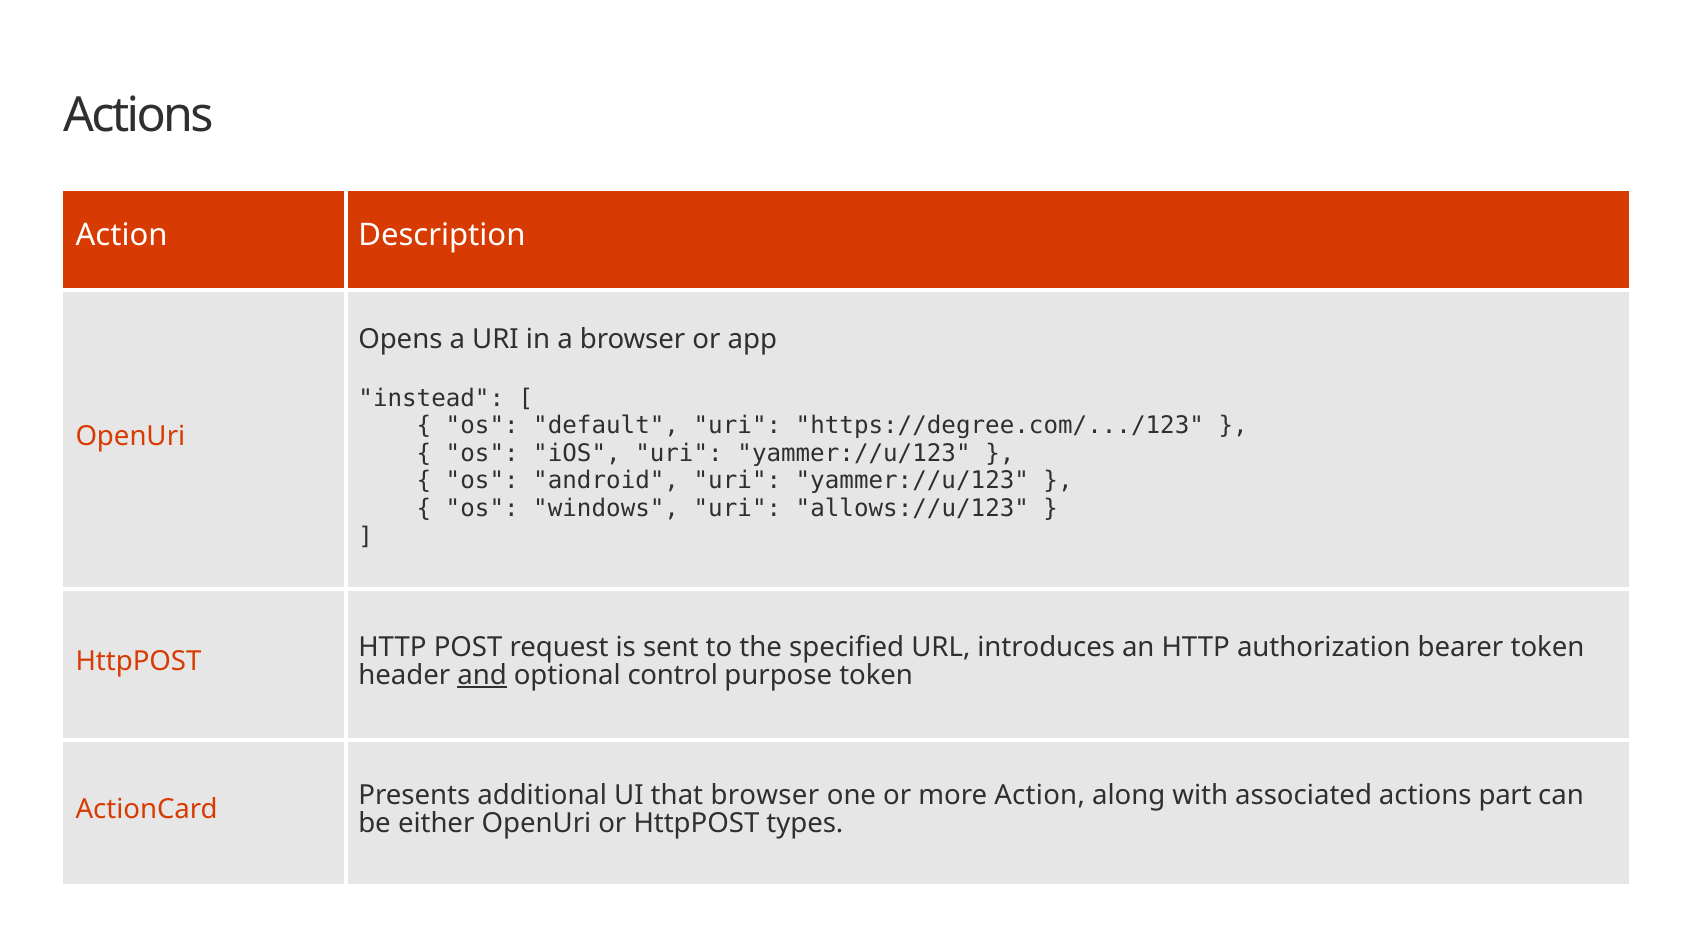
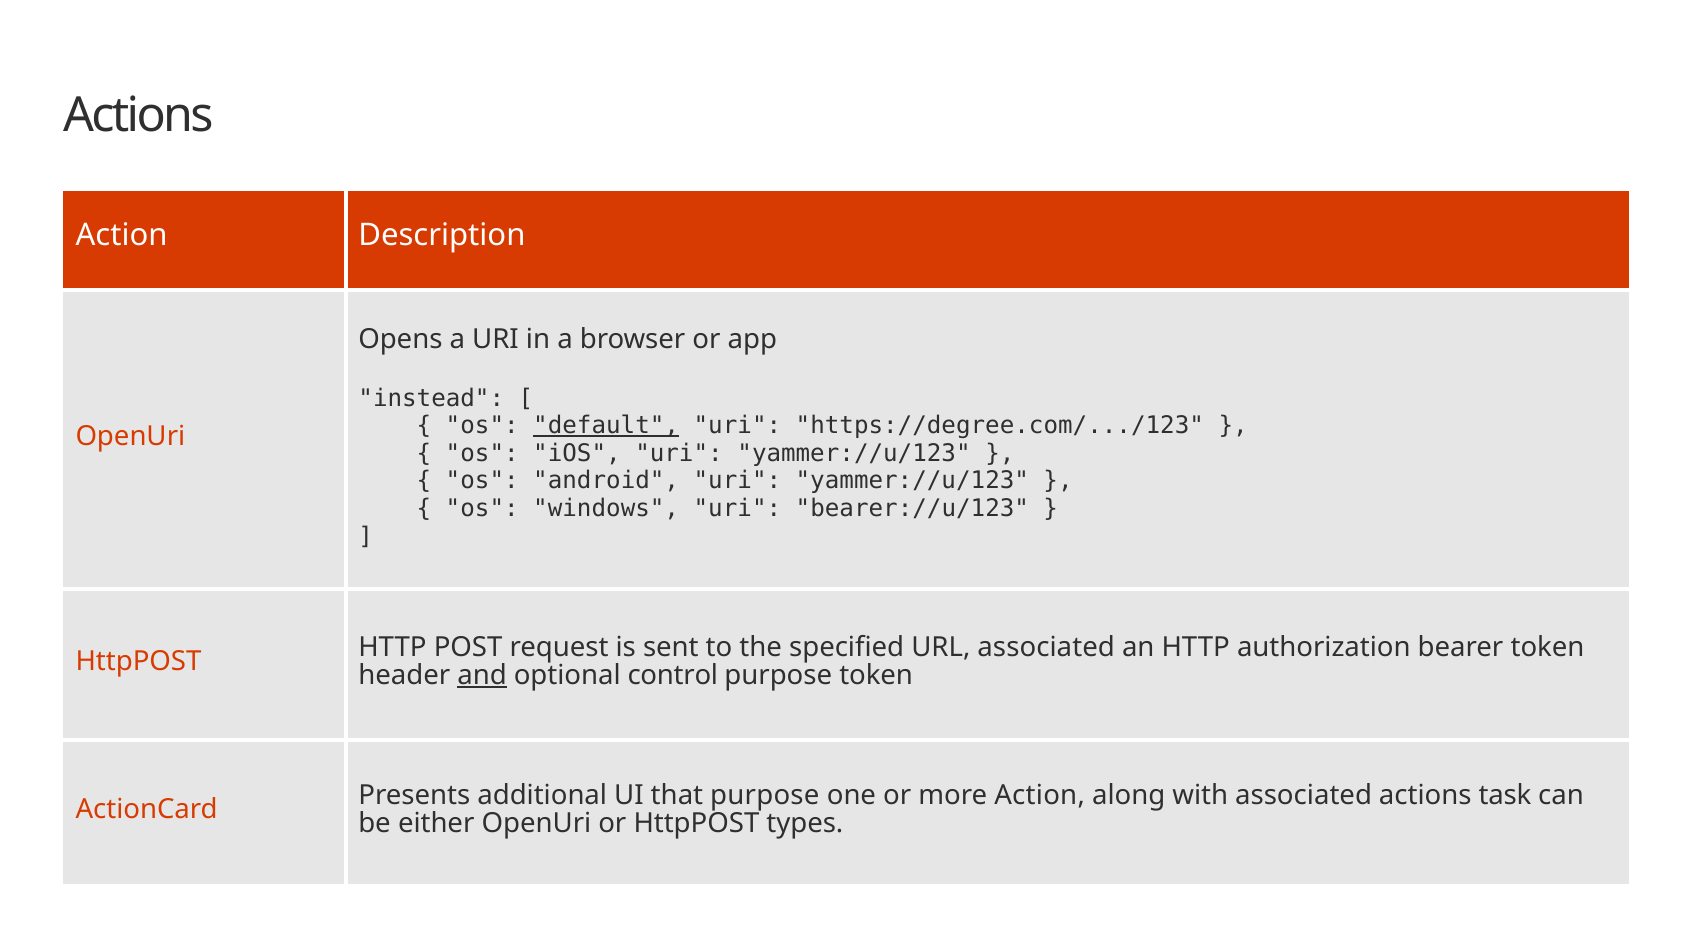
default underline: none -> present (606, 426)
allows://u/123: allows://u/123 -> bearer://u/123 (912, 509)
URL introduces: introduces -> associated (1046, 647)
that browser: browser -> purpose (765, 796)
part: part -> task (1505, 796)
